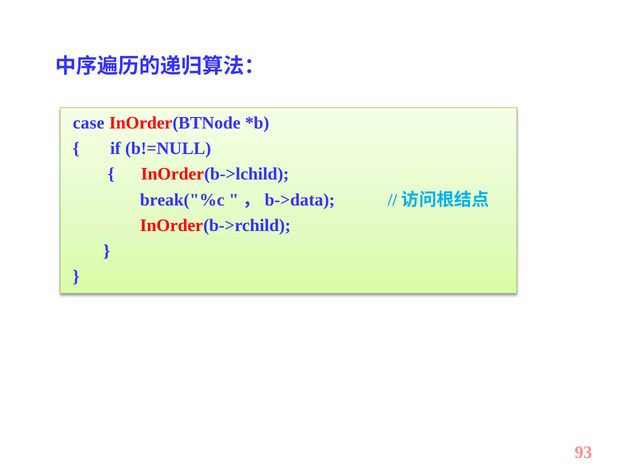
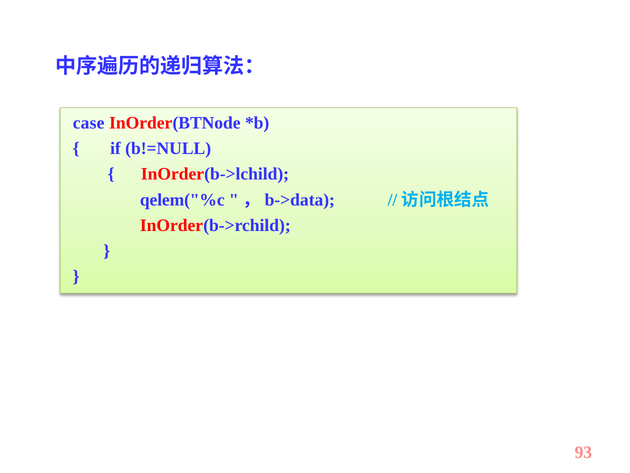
break("%c: break("%c -> qelem("%c (182, 200)
